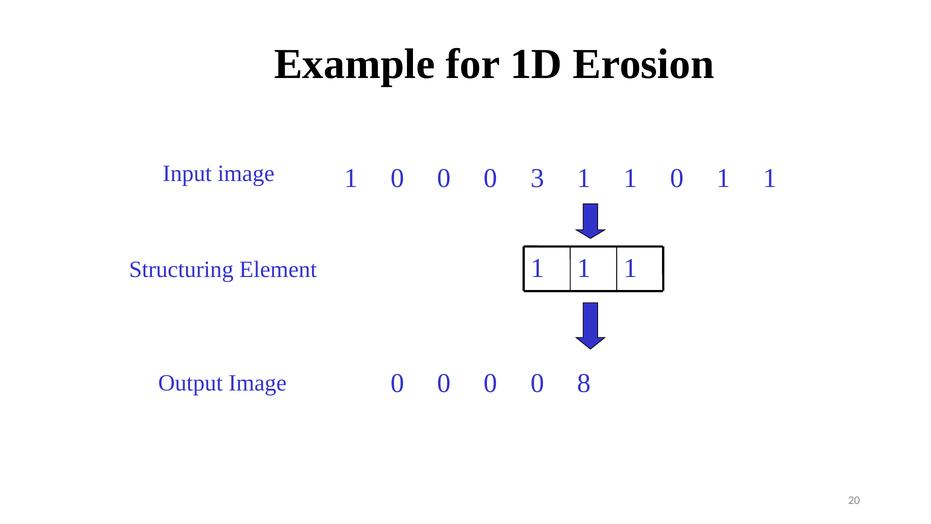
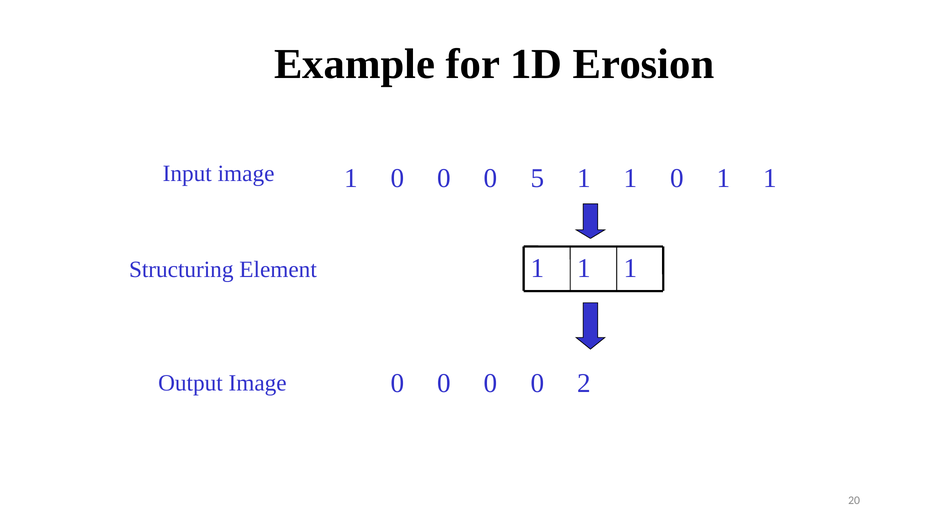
3: 3 -> 5 (537, 178)
8: 8 -> 2 (584, 383)
